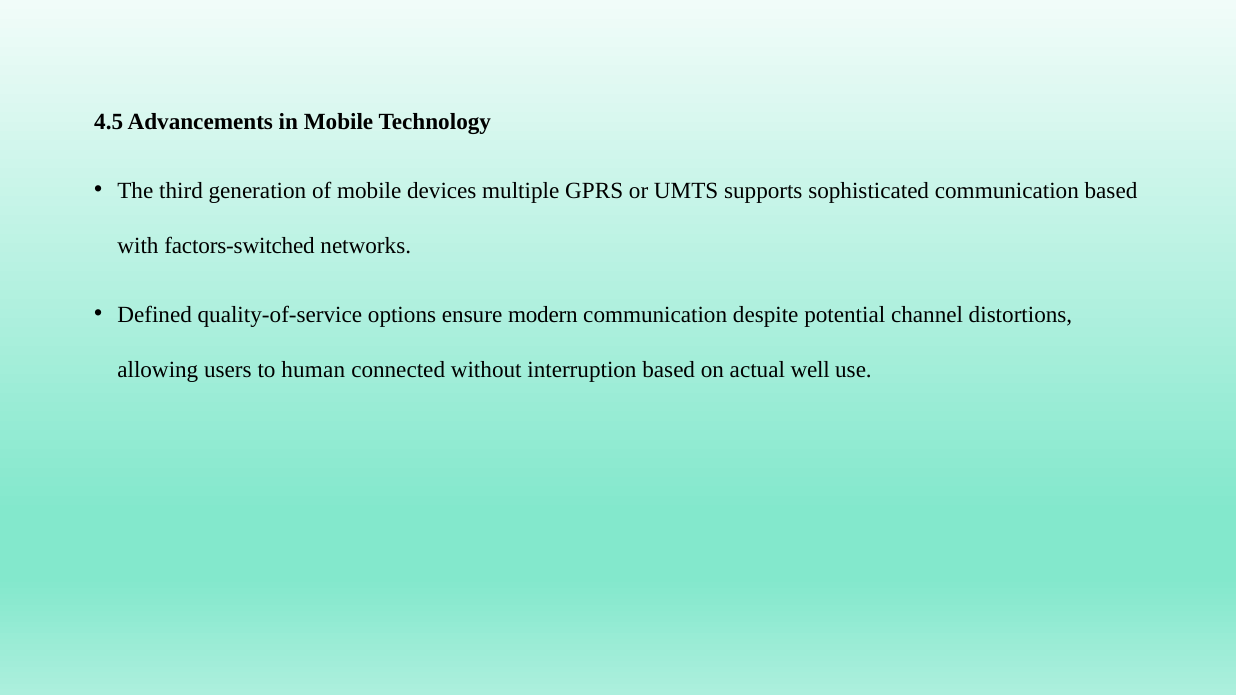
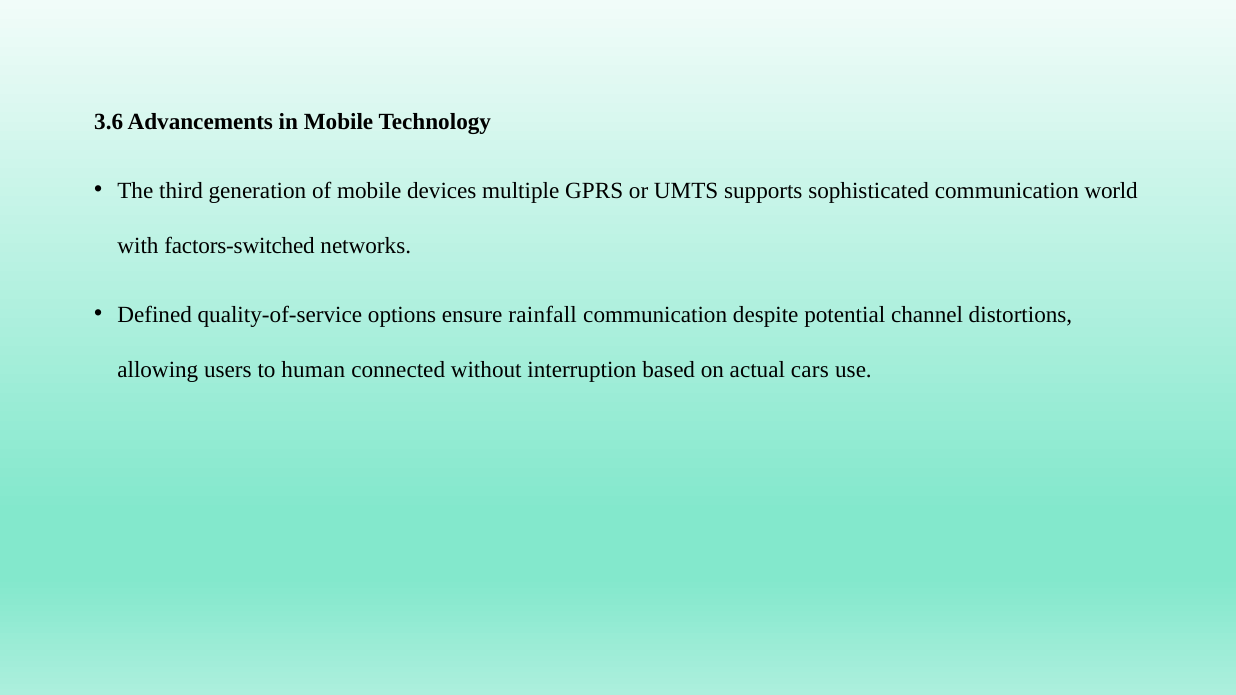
4.5: 4.5 -> 3.6 (109, 122)
communication based: based -> world (1111, 190)
modern: modern -> rainfall (543, 315)
well: well -> cars (810, 370)
